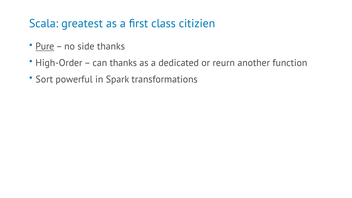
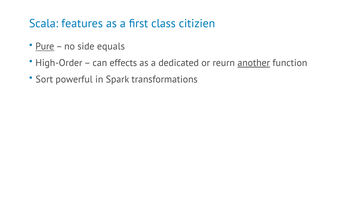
greatest: greatest -> features (82, 23)
side thanks: thanks -> equals (111, 46)
can thanks: thanks -> effects (123, 63)
another underline: none -> present (254, 63)
